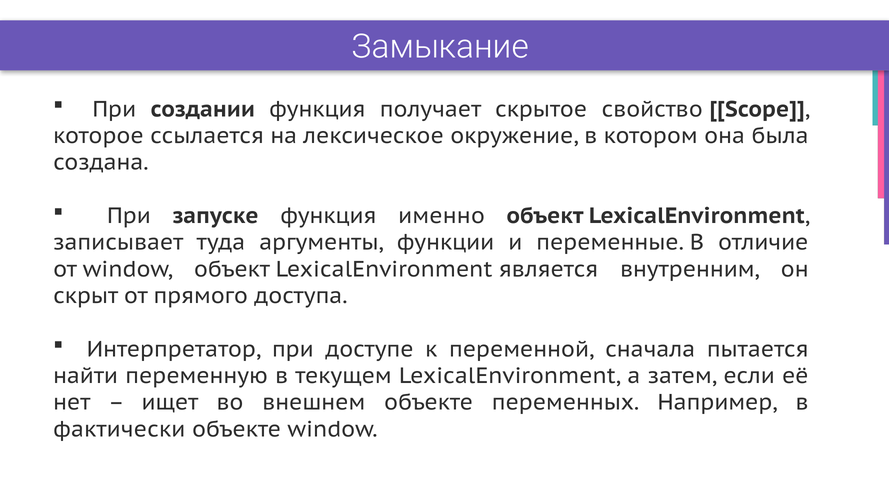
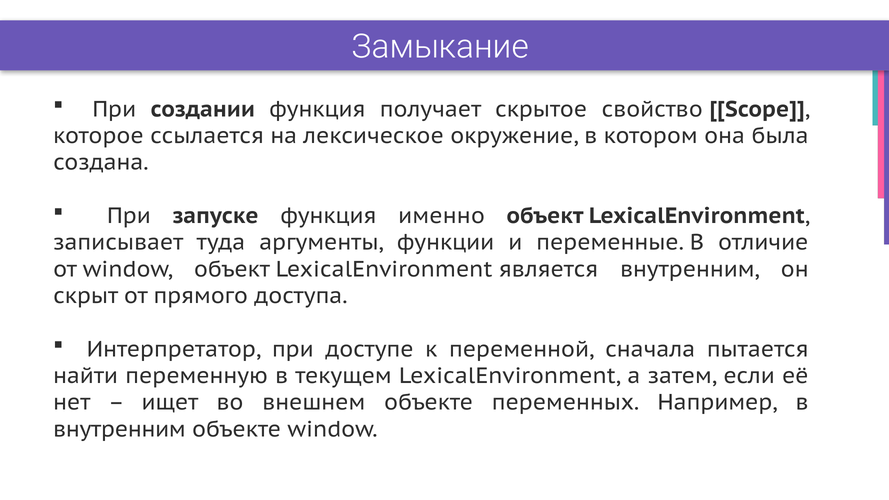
фактически: фактически -> внутренним (119, 429)
